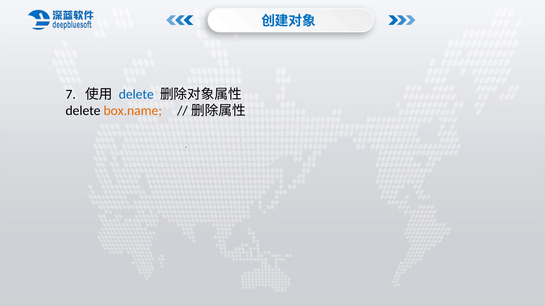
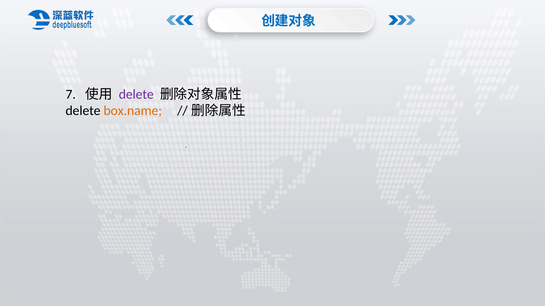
delete colour: blue -> purple (136, 94)
